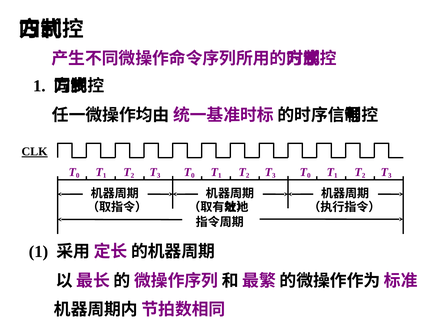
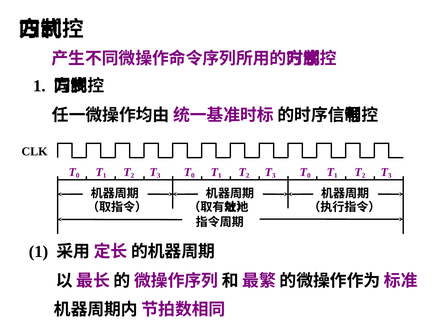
CLK underline: present -> none (35, 152)
